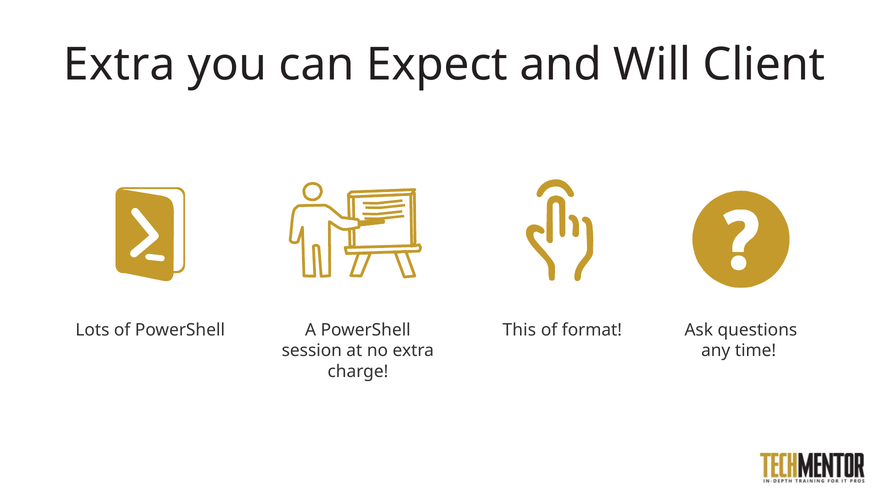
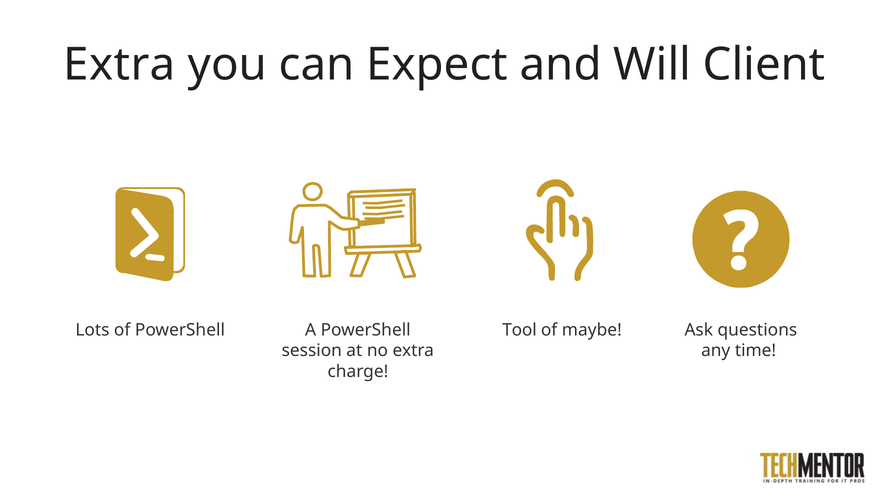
This: This -> Tool (519, 330)
format: format -> maybe (592, 330)
